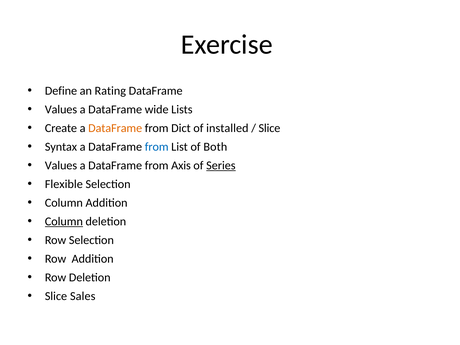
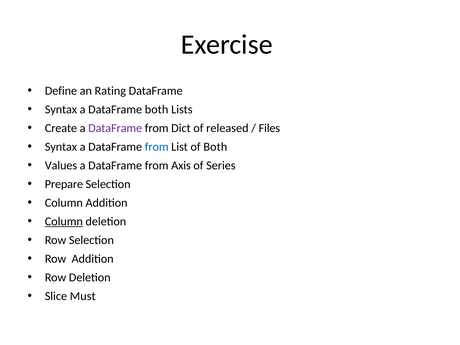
Values: Values -> Syntax (61, 110)
DataFrame wide: wide -> both (157, 110)
DataFrame colour: orange -> purple (115, 128)
installed: installed -> released (227, 128)
Slice: Slice -> Files (269, 128)
Series underline: present -> none (221, 166)
Flexible: Flexible -> Prepare (64, 184)
Sales: Sales -> Must (83, 296)
